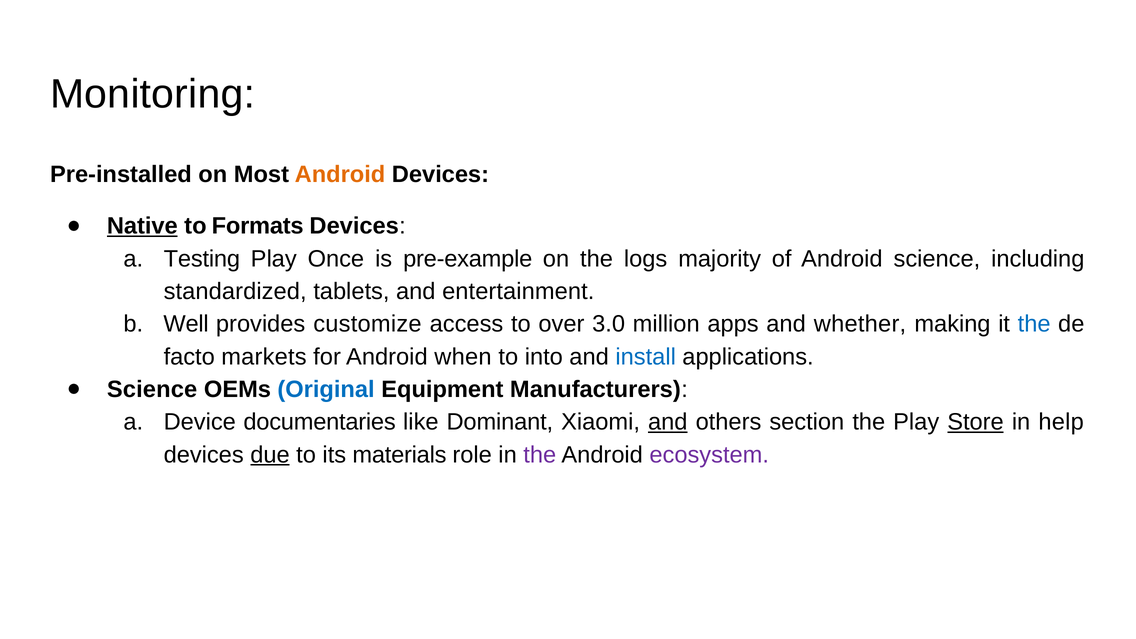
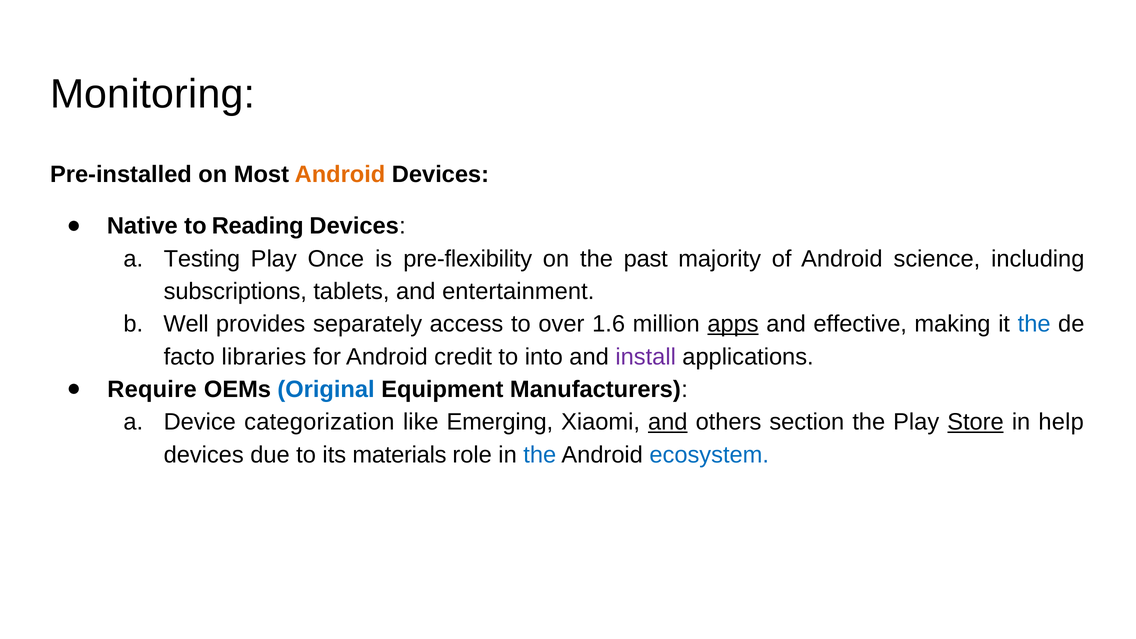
Native underline: present -> none (142, 226)
Formats: Formats -> Reading (258, 226)
pre-example: pre-example -> pre-flexibility (468, 259)
logs: logs -> past (646, 259)
standardized: standardized -> subscriptions (235, 291)
customize: customize -> separately (368, 324)
3.0: 3.0 -> 1.6 (609, 324)
apps underline: none -> present (733, 324)
whether: whether -> effective (860, 324)
markets: markets -> libraries (264, 357)
when: when -> credit (463, 357)
install colour: blue -> purple (646, 357)
Science: Science -> Require (152, 389)
documentaries: documentaries -> categorization (319, 422)
Dominant: Dominant -> Emerging (500, 422)
due underline: present -> none (270, 455)
the colour: purple -> blue (540, 455)
ecosystem colour: purple -> blue (709, 455)
